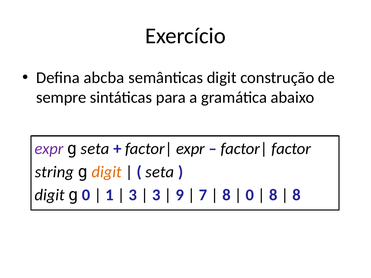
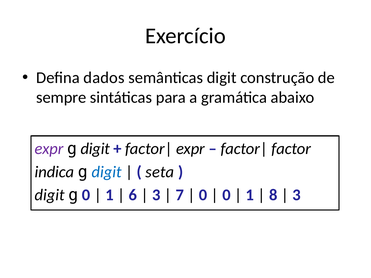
abcba: abcba -> dados (104, 78)
seta: seta -> digit (95, 149)
string: string -> indica (54, 172)
digit colour: orange -> blue (107, 172)
3: 3 -> 6 (133, 195)
9: 9 -> 7 (180, 195)
7: 7 -> 0 (203, 195)
8: 8 -> 0 (226, 195)
0: 0 -> 1 (250, 195)
8: 8 -> 3 (297, 195)
